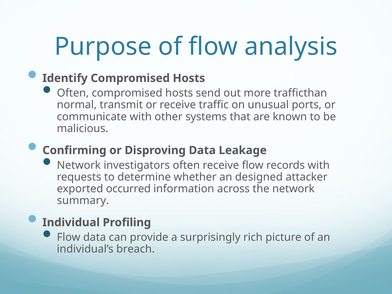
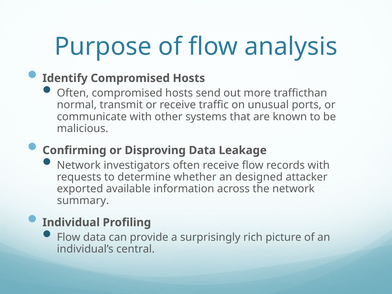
occurred: occurred -> available (128, 189)
breach: breach -> central (136, 249)
